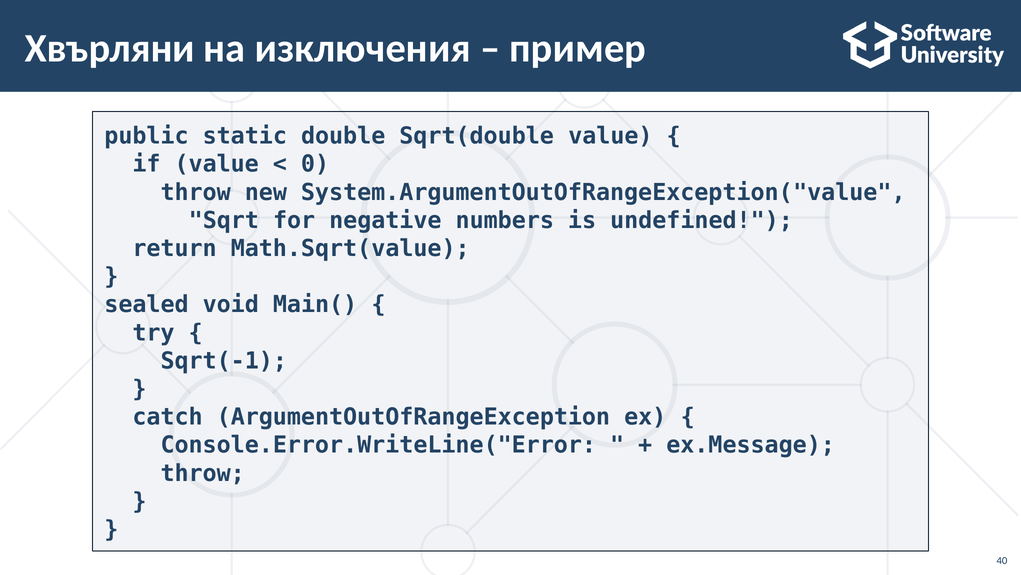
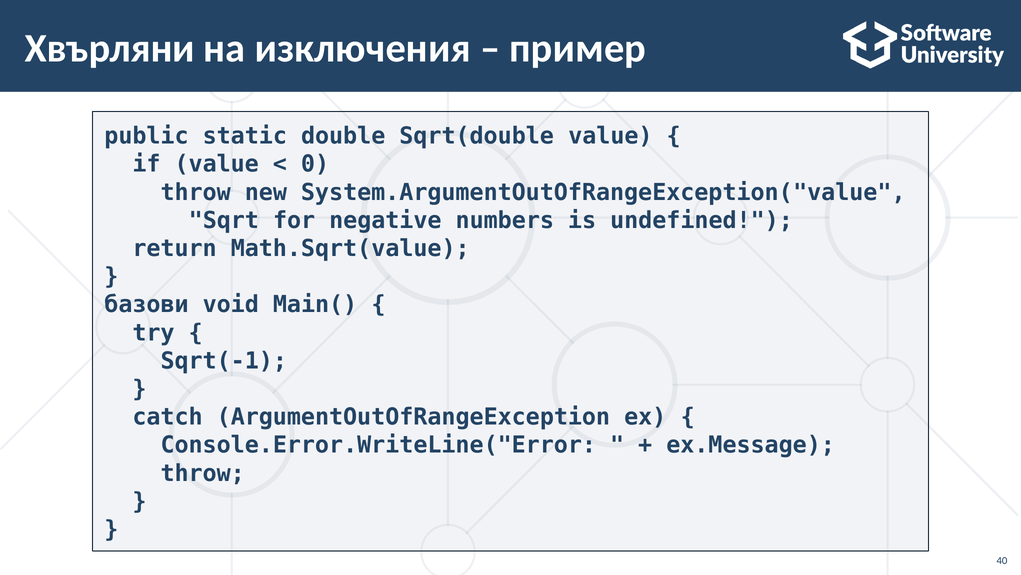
sealed: sealed -> базови (147, 304)
